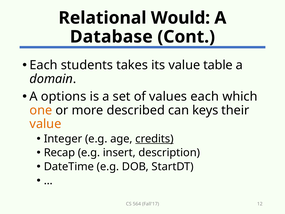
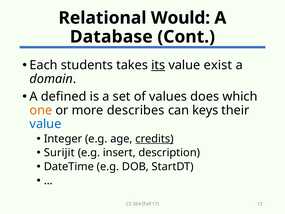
its underline: none -> present (158, 65)
table: table -> exist (218, 65)
options: options -> defined (64, 96)
values each: each -> does (205, 96)
described: described -> describes (136, 110)
value colour: orange -> blue (45, 124)
Recap: Recap -> Surijit (59, 153)
